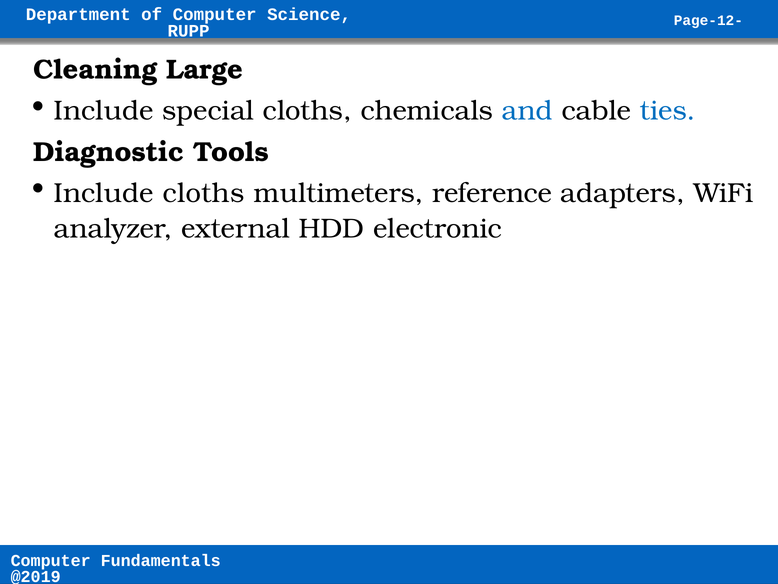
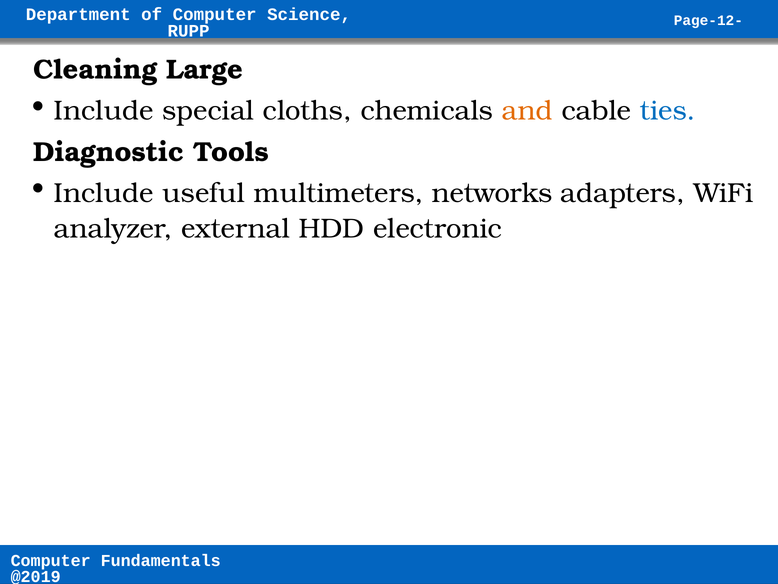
and colour: blue -> orange (527, 111)
Include cloths: cloths -> useful (204, 193)
reference: reference -> networks (492, 193)
